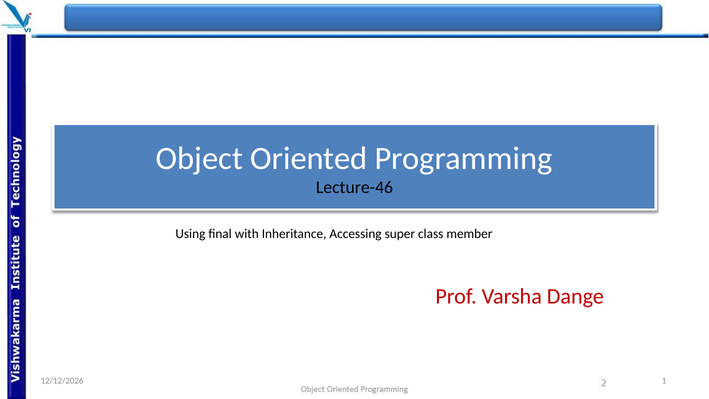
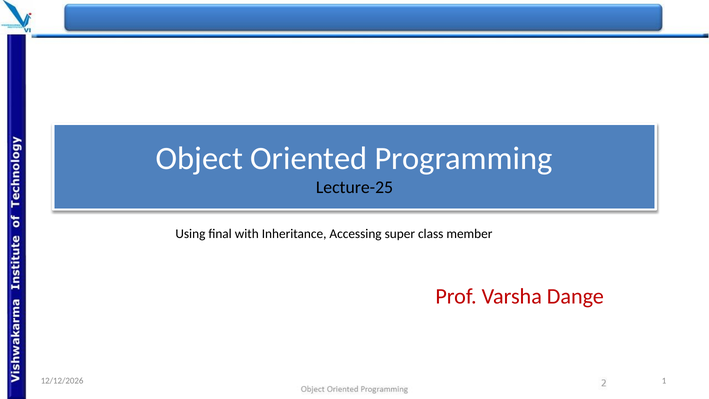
Lecture-46: Lecture-46 -> Lecture-25 (355, 187)
